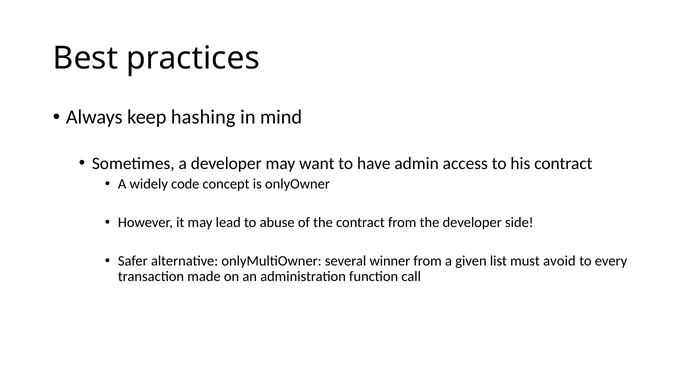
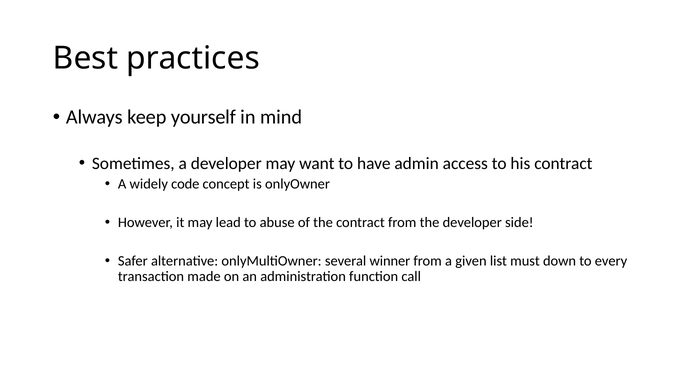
hashing: hashing -> yourself (203, 117)
avoid: avoid -> down (560, 261)
